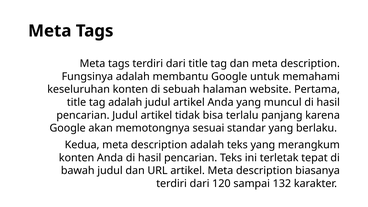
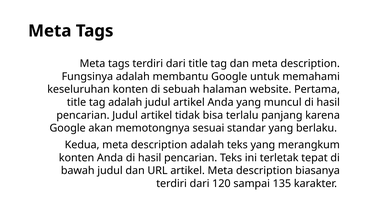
132: 132 -> 135 (282, 183)
